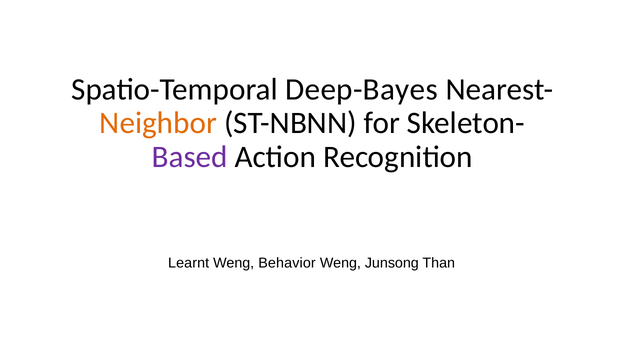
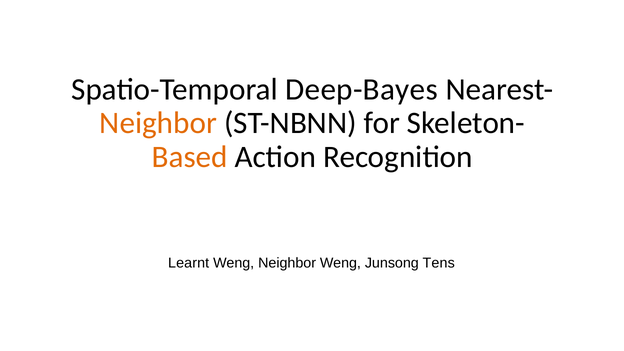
Based colour: purple -> orange (190, 157)
Weng Behavior: Behavior -> Neighbor (287, 263)
Than: Than -> Tens (439, 263)
